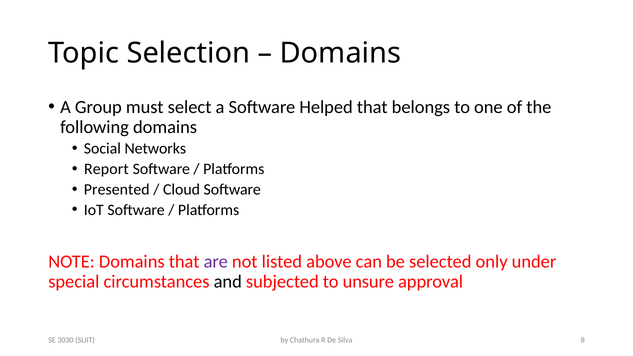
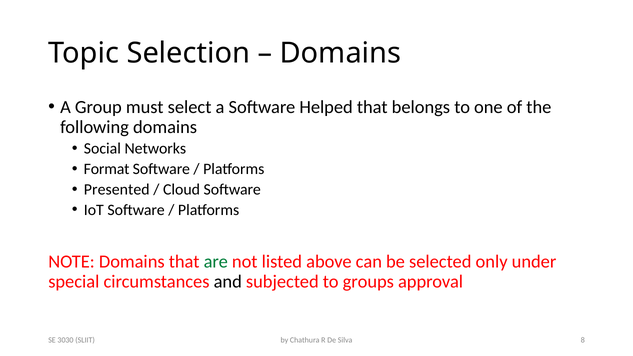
Report: Report -> Format (107, 169)
are colour: purple -> green (216, 262)
unsure: unsure -> groups (368, 281)
